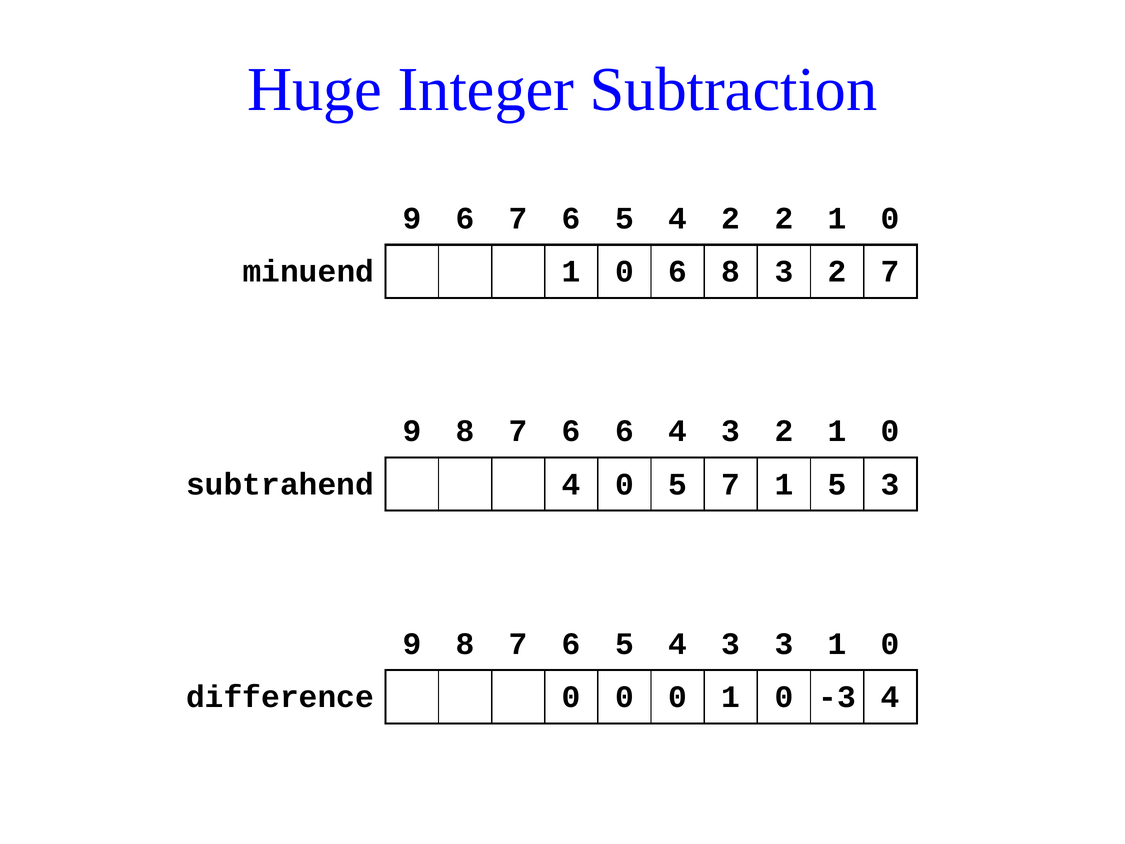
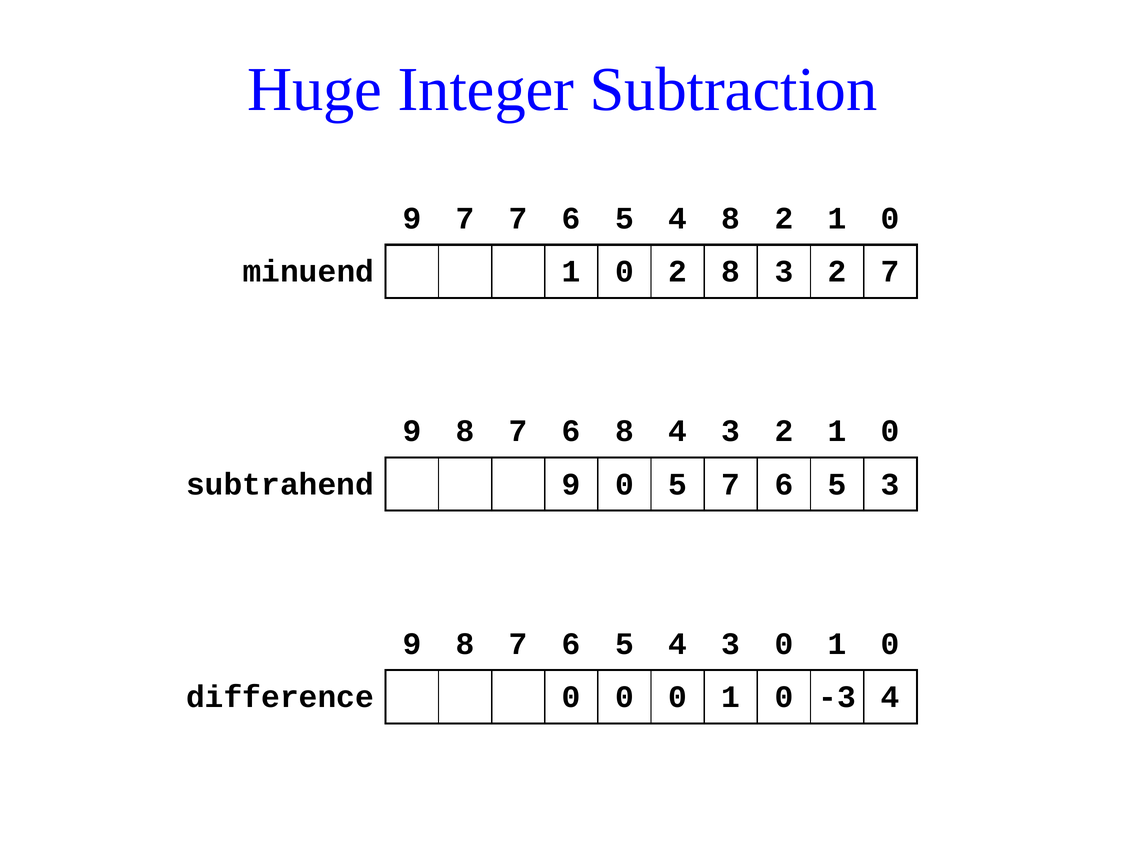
9 6: 6 -> 7 (465, 218)
4 2: 2 -> 8 (731, 218)
0 6: 6 -> 2 (678, 271)
6 6: 6 -> 8 (624, 431)
subtrahend 4: 4 -> 9 (571, 484)
5 7 1: 1 -> 6 (784, 484)
3 3: 3 -> 0 (784, 644)
